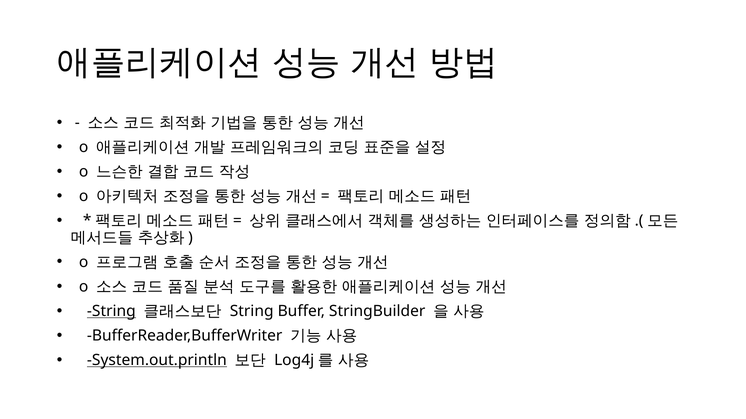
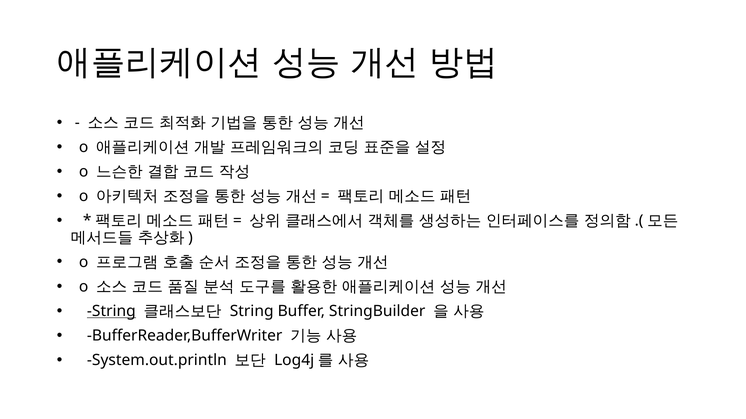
System.out.println underline: present -> none (157, 361)
